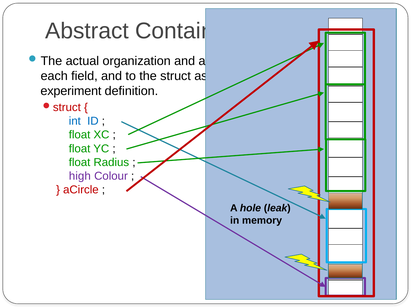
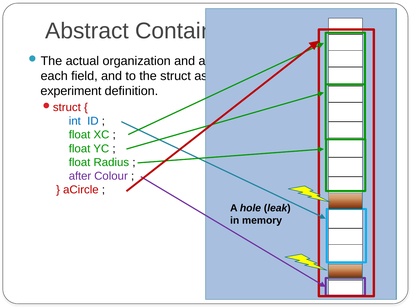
high: high -> after (80, 176)
